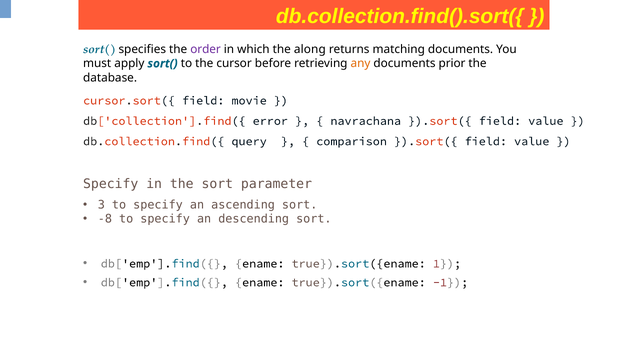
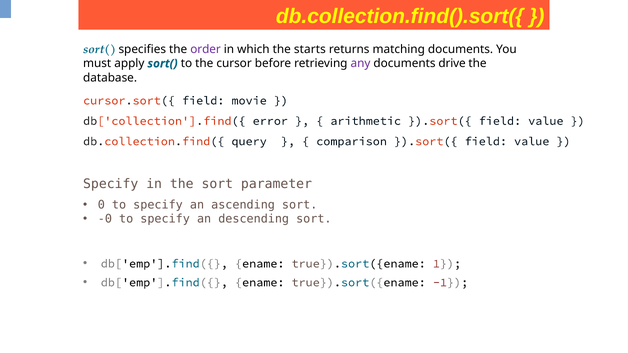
along: along -> starts (310, 49)
any colour: orange -> purple (360, 64)
prior: prior -> drive (452, 64)
navrachana: navrachana -> arithmetic (366, 121)
3: 3 -> 0 (101, 205)
-8: -8 -> -0 (105, 219)
